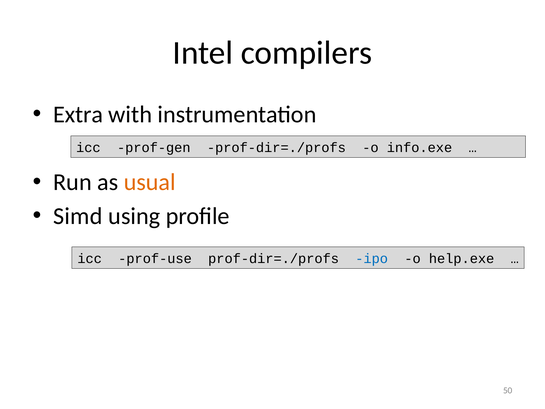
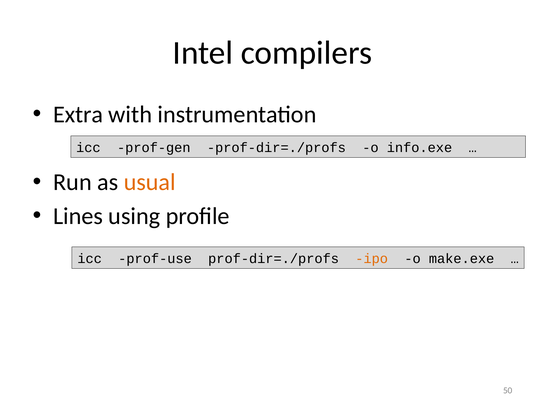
Simd: Simd -> Lines (78, 216)
ipo colour: blue -> orange (372, 259)
help.exe: help.exe -> make.exe (462, 259)
